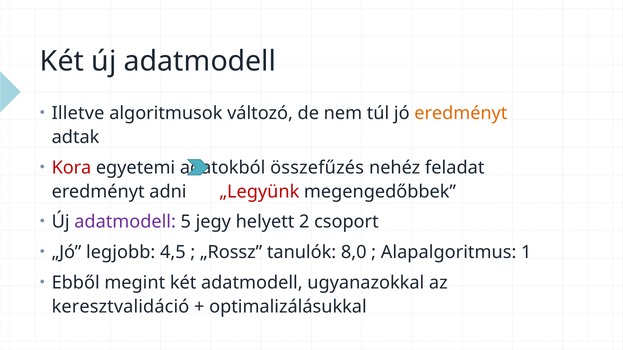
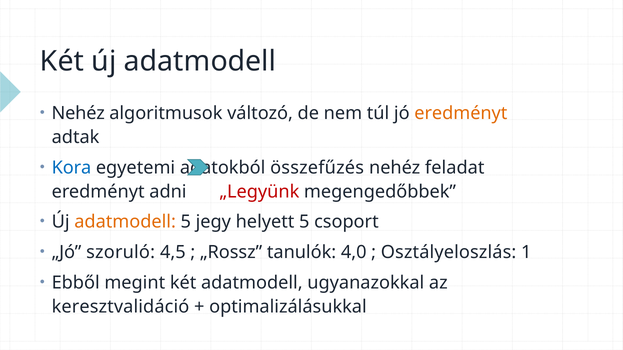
Illetve: Illetve -> Nehéz (78, 113)
Kora colour: red -> blue (71, 168)
adatmodell colour: purple -> orange (125, 222)
helyett 2: 2 -> 5 (304, 222)
legjobb: legjobb -> szoruló (121, 253)
8,0: 8,0 -> 4,0 (354, 253)
Alapalgoritmus: Alapalgoritmus -> Osztályeloszlás (449, 253)
